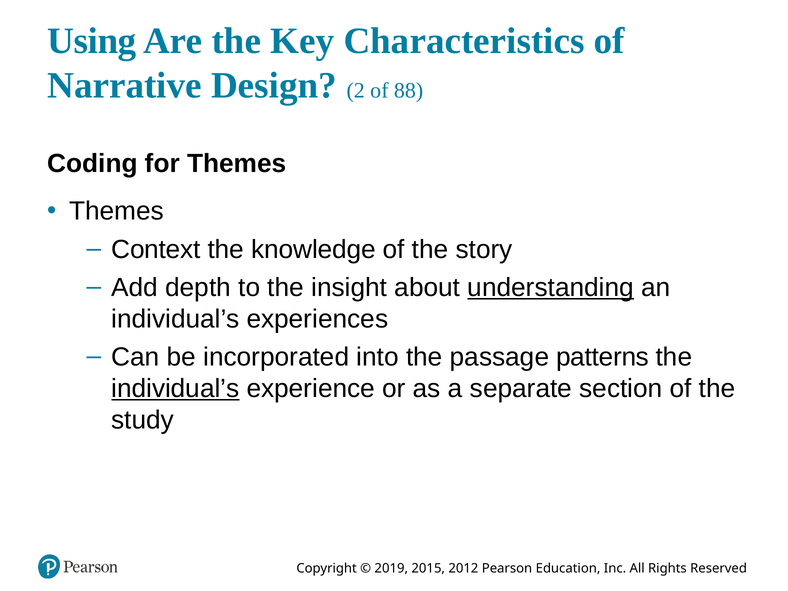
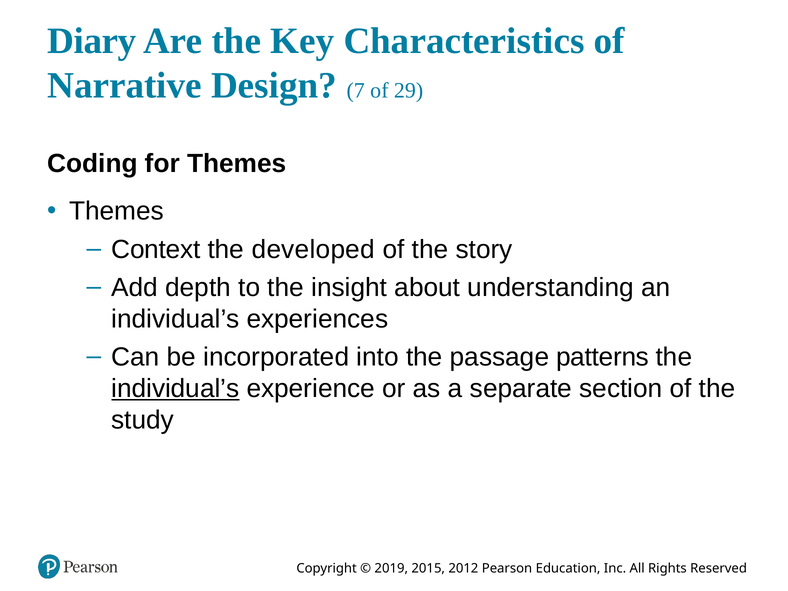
Using: Using -> Diary (92, 41)
2: 2 -> 7 (356, 91)
88: 88 -> 29 (409, 91)
knowledge: knowledge -> developed (313, 249)
understanding underline: present -> none (551, 288)
